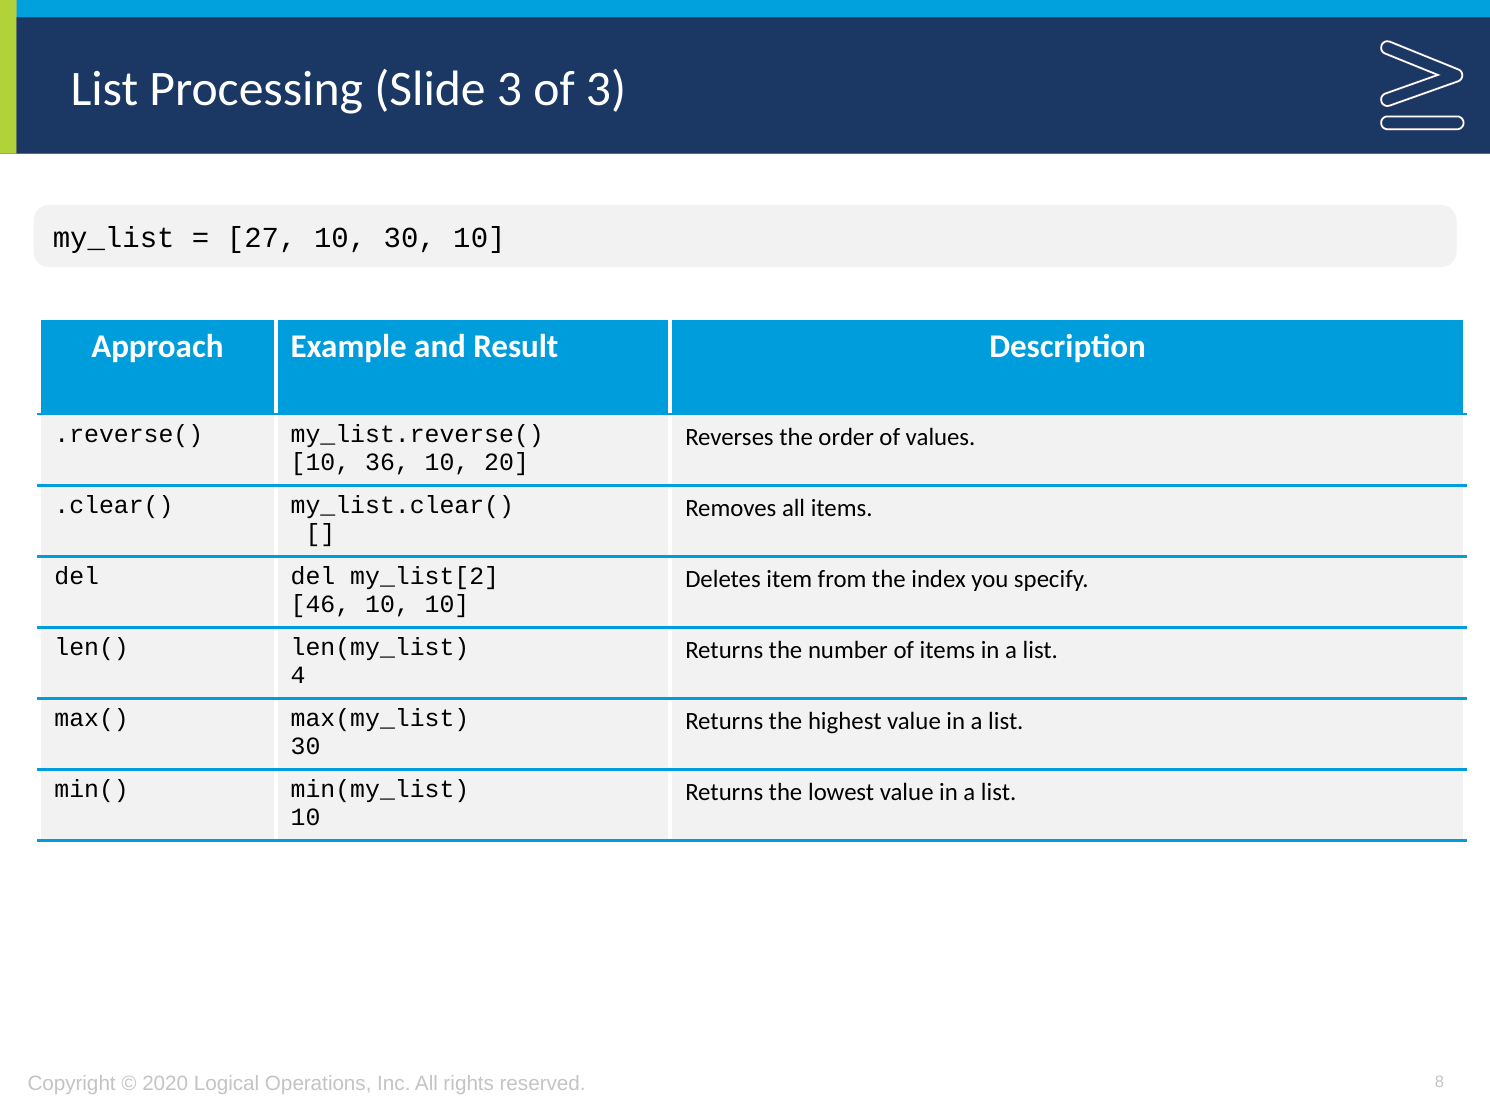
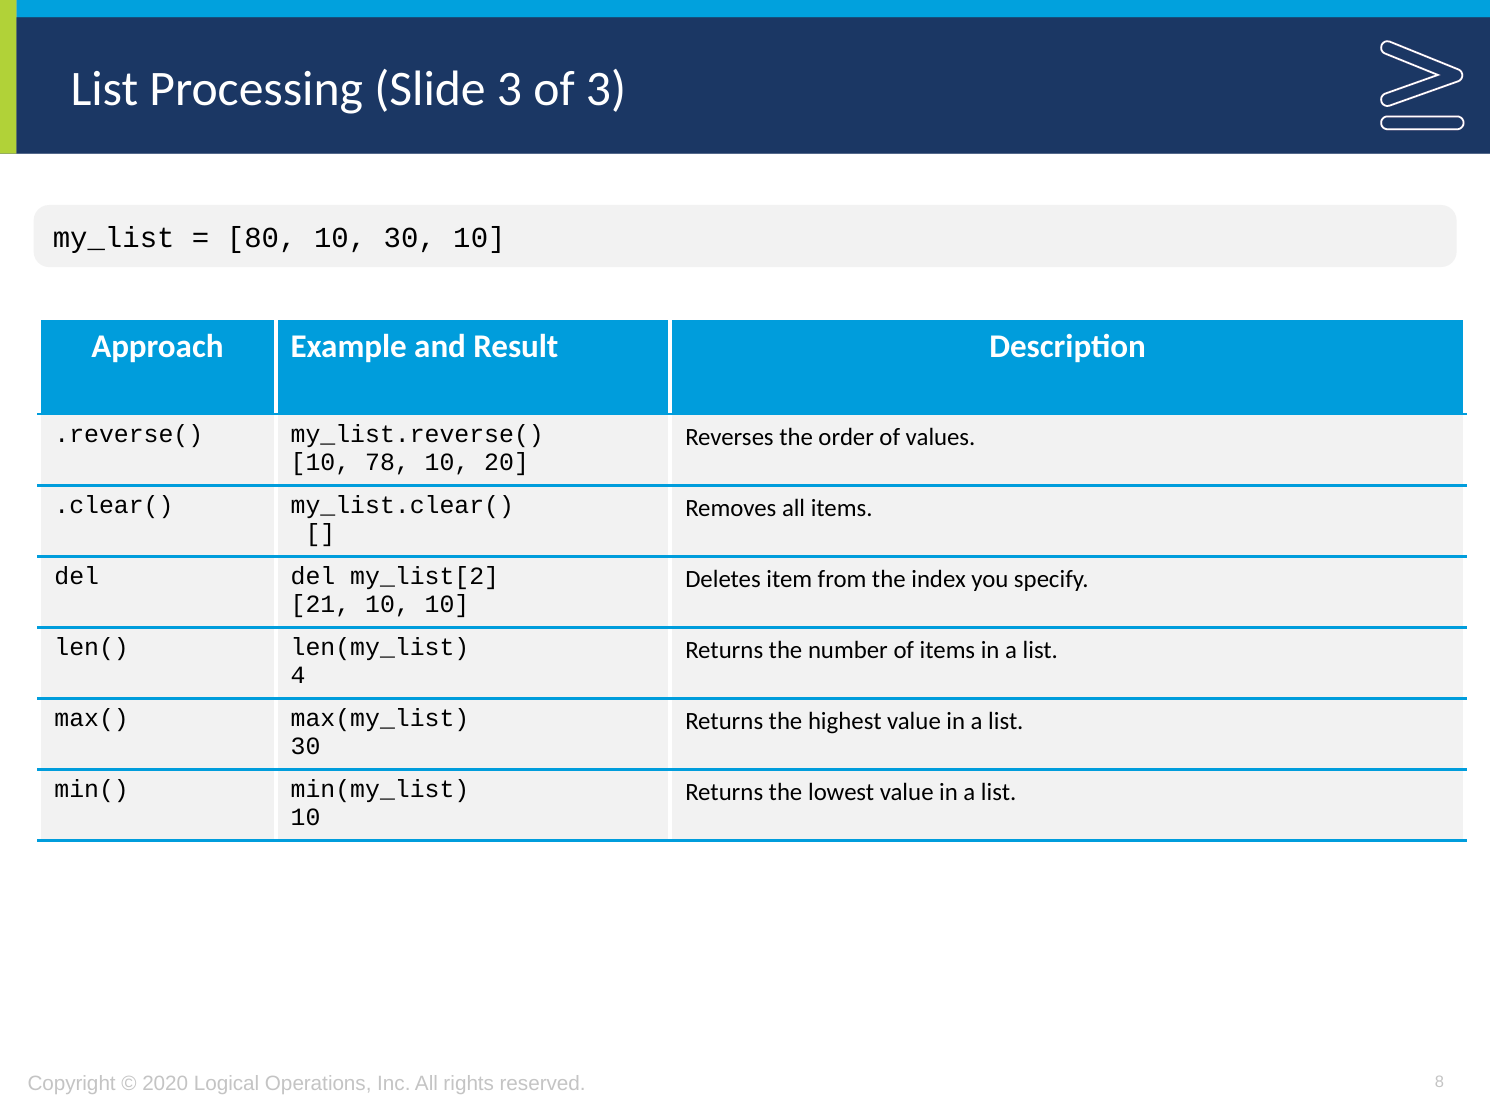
27: 27 -> 80 (262, 238)
36: 36 -> 78 (387, 462)
46: 46 -> 21 (320, 604)
